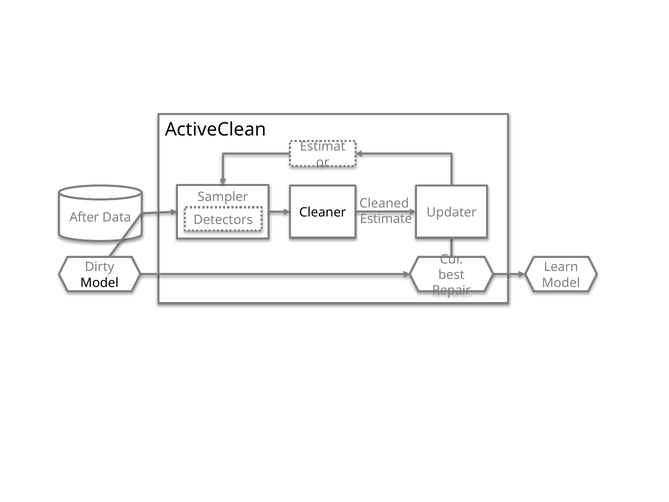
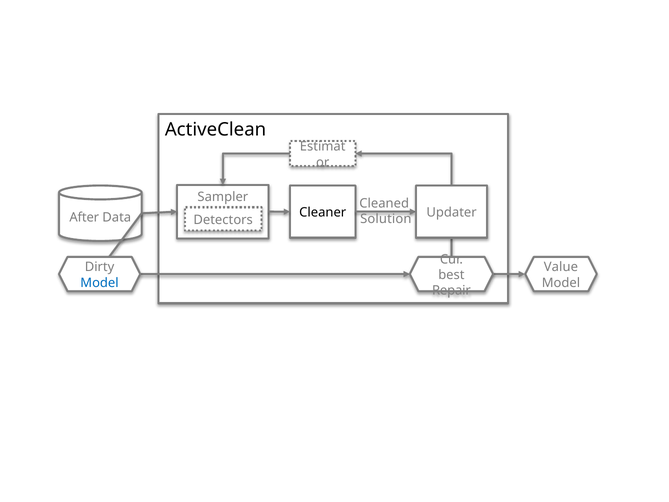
Estimate: Estimate -> Solution (386, 219)
Learn: Learn -> Value (561, 267)
Model colour: black -> blue (100, 283)
